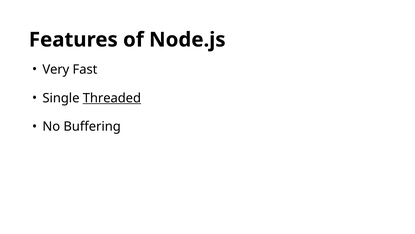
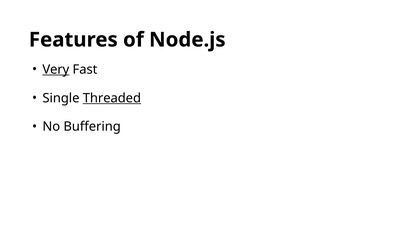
Very underline: none -> present (56, 69)
